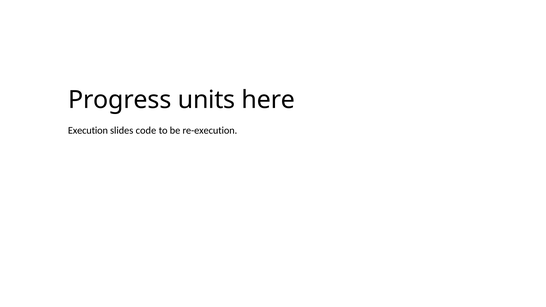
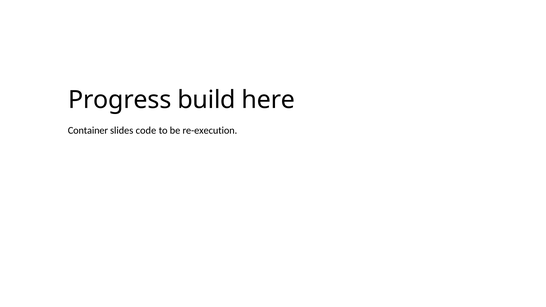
units: units -> build (207, 100)
Execution: Execution -> Container (88, 130)
